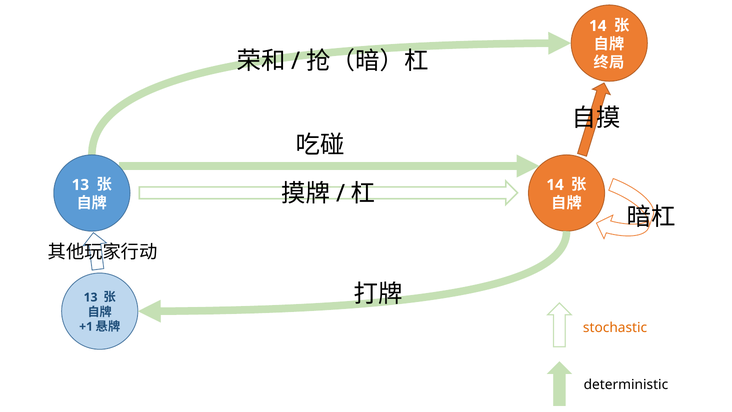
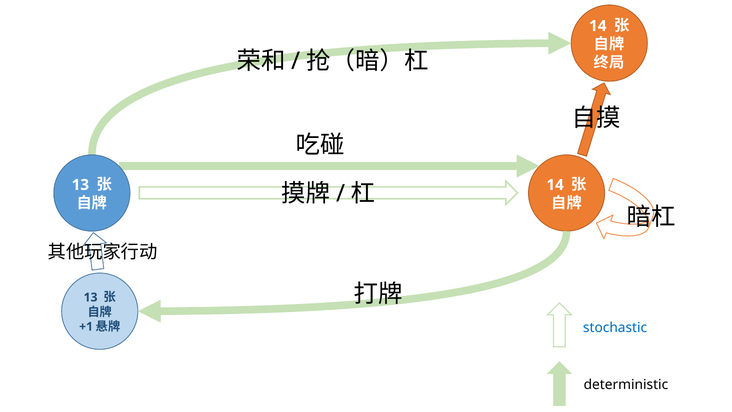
stochastic colour: orange -> blue (615, 328)
